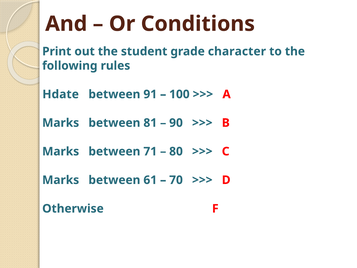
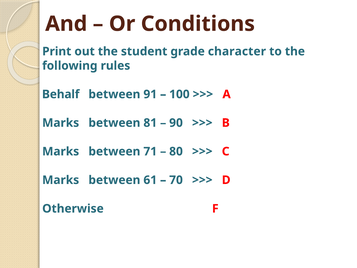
Hdate: Hdate -> Behalf (61, 94)
